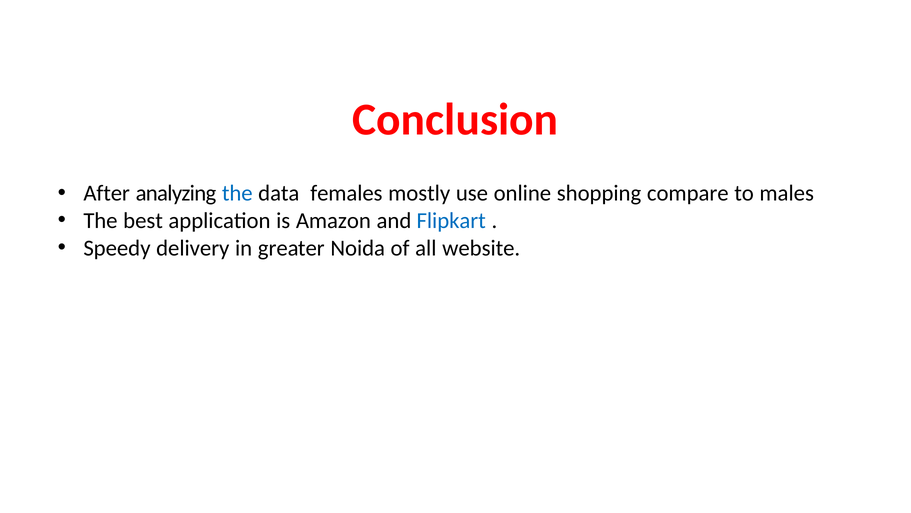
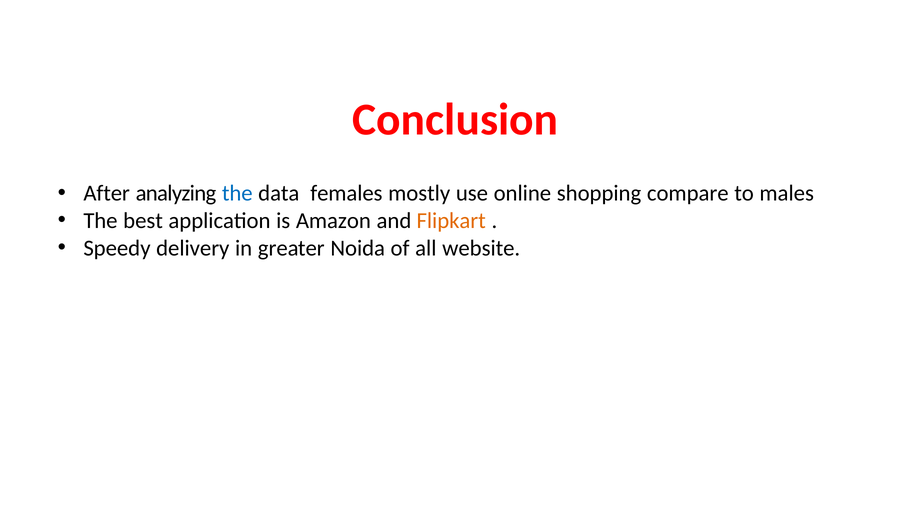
Flipkart colour: blue -> orange (451, 220)
